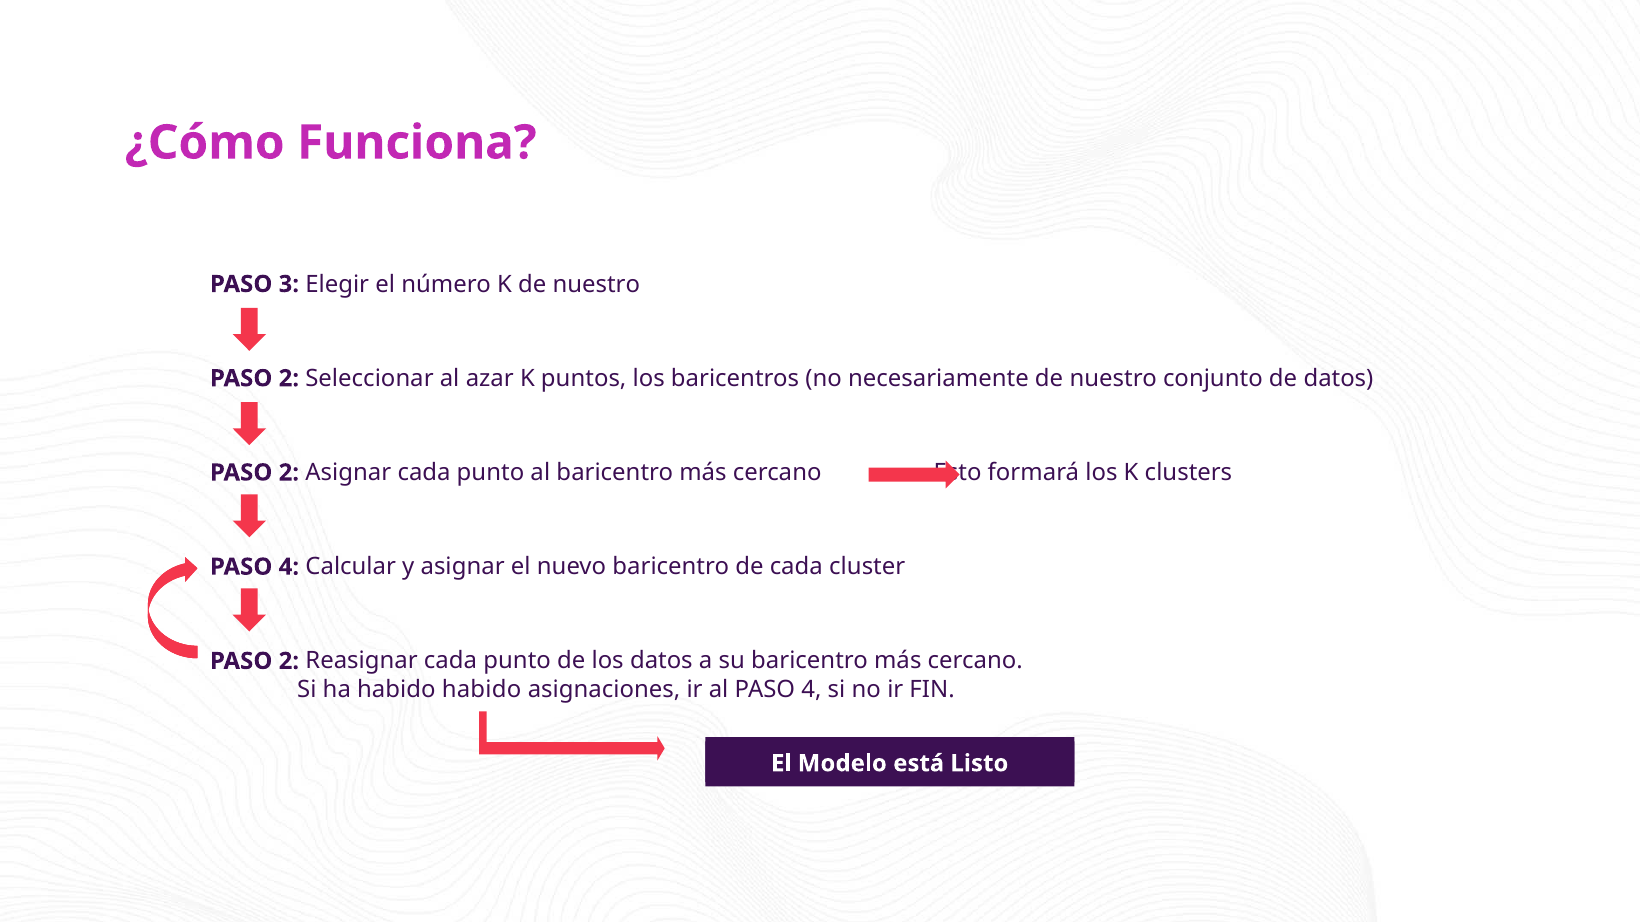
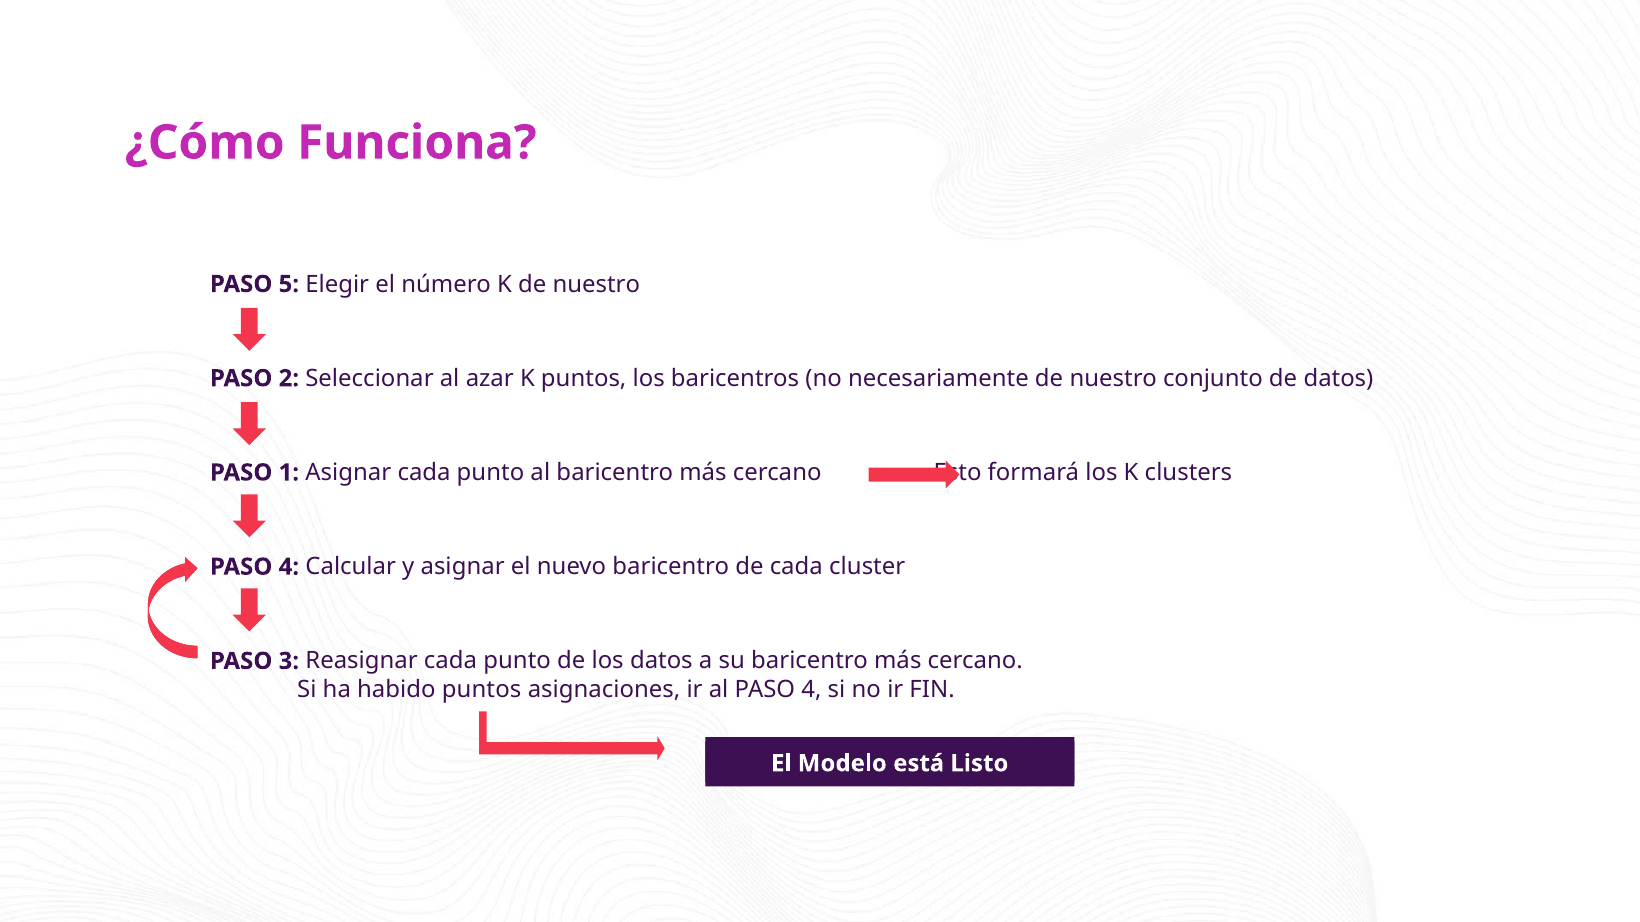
3: 3 -> 5 (289, 284)
2: 2 -> 1 (289, 473)
2: 2 -> 3 (289, 661)
habido habido: habido -> puntos (482, 690)
